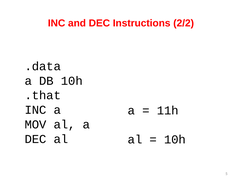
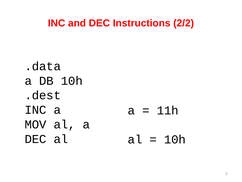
.that: .that -> .dest (43, 95)
